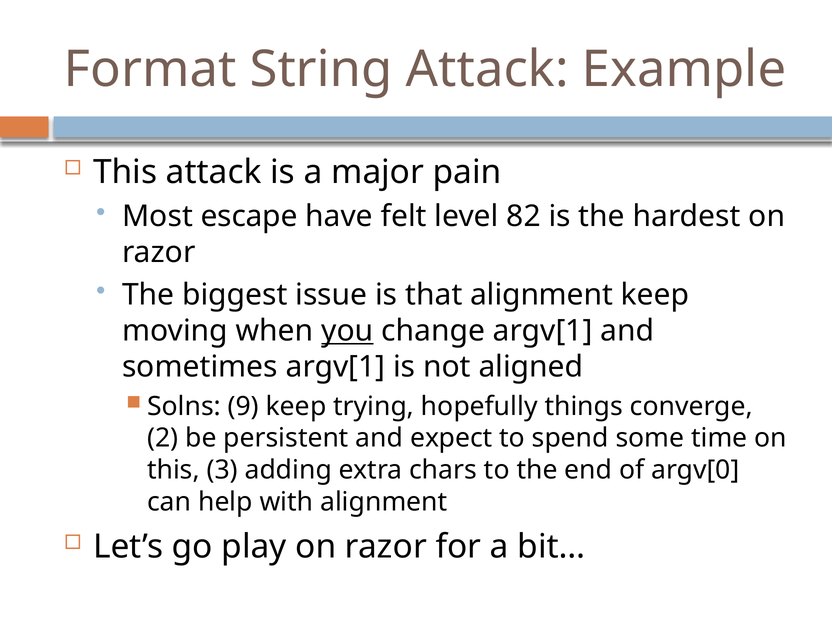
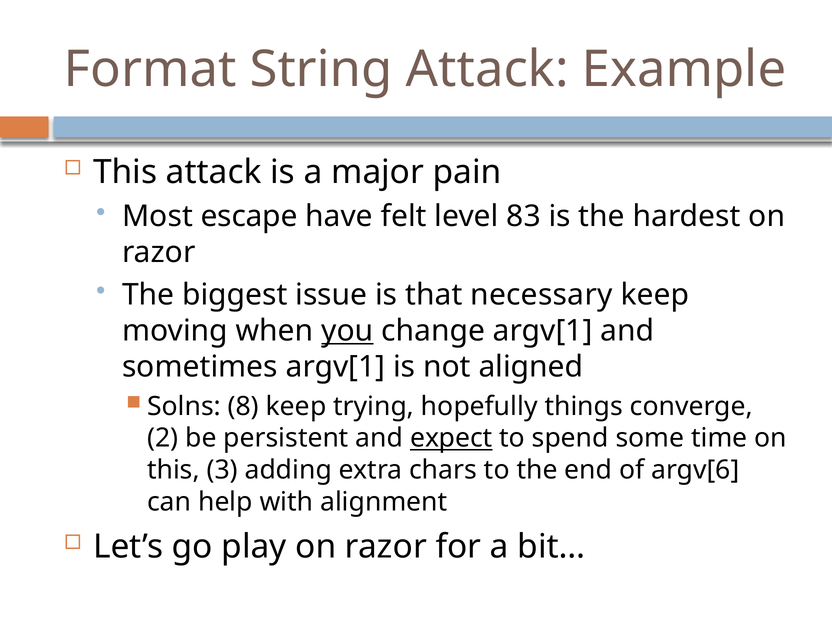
82: 82 -> 83 (523, 216)
that alignment: alignment -> necessary (541, 295)
9: 9 -> 8 (243, 406)
expect underline: none -> present (451, 438)
argv[0: argv[0 -> argv[6 (695, 470)
